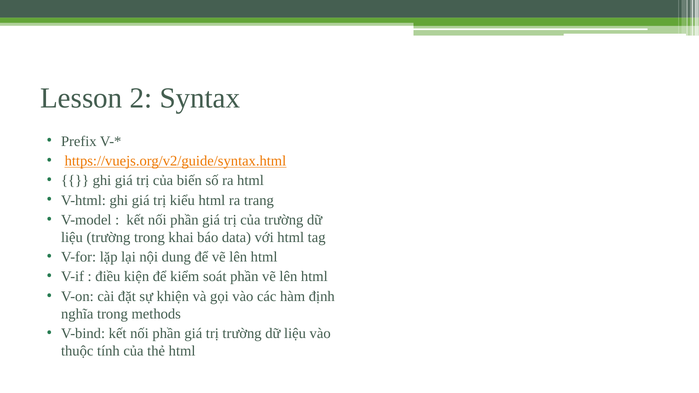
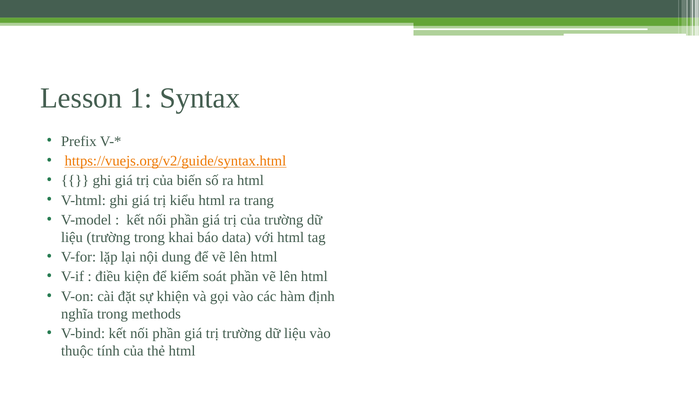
2: 2 -> 1 (141, 98)
